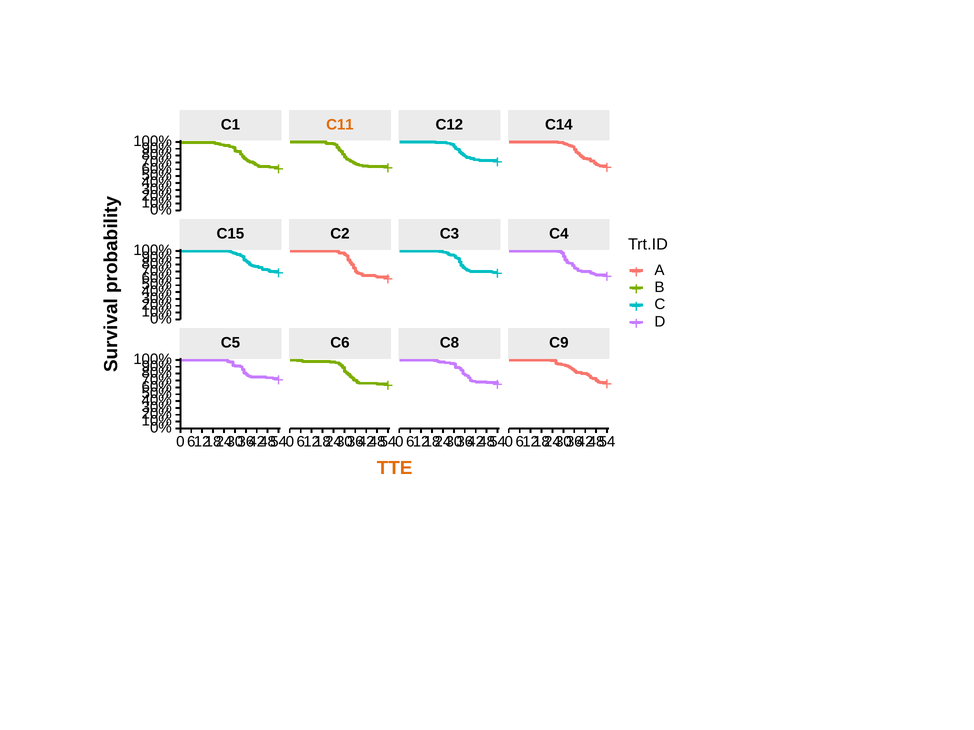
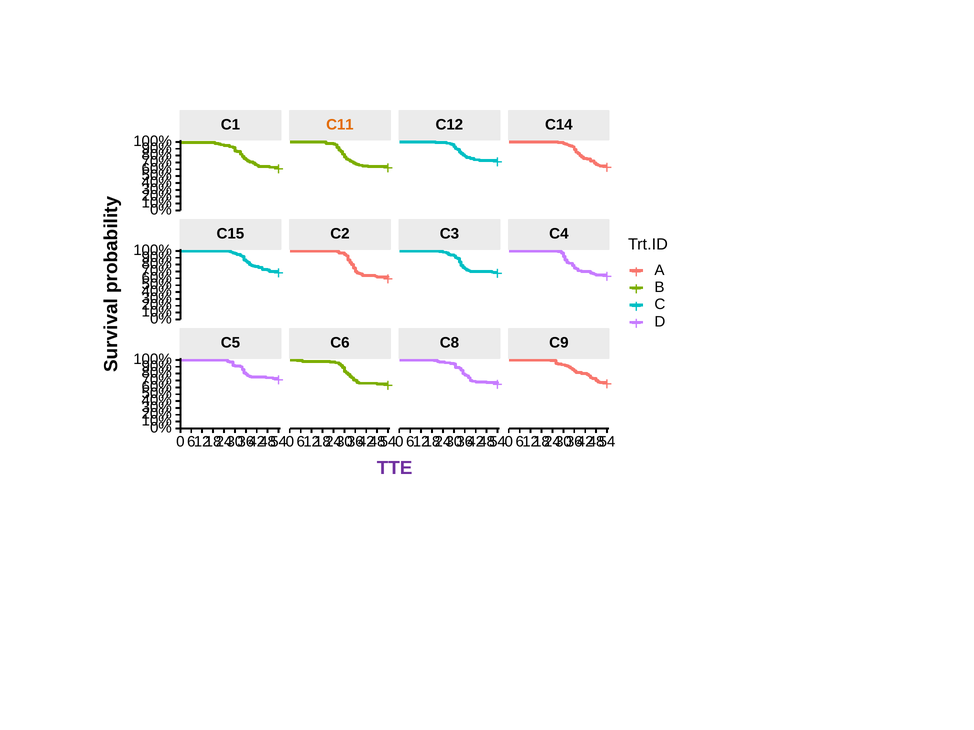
TTE colour: orange -> purple (395, 469)
